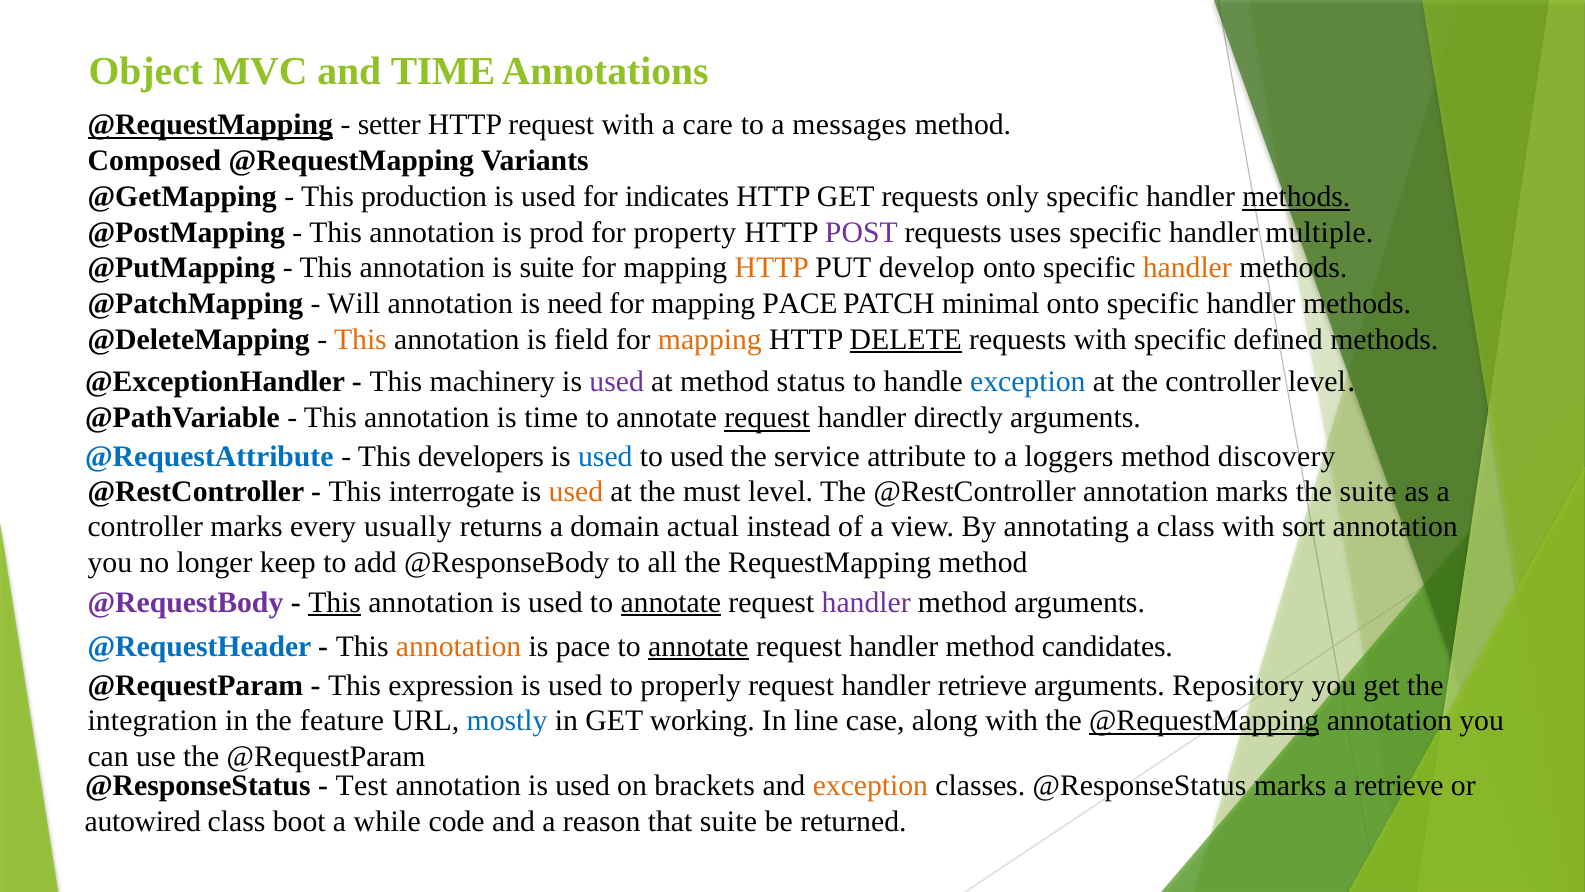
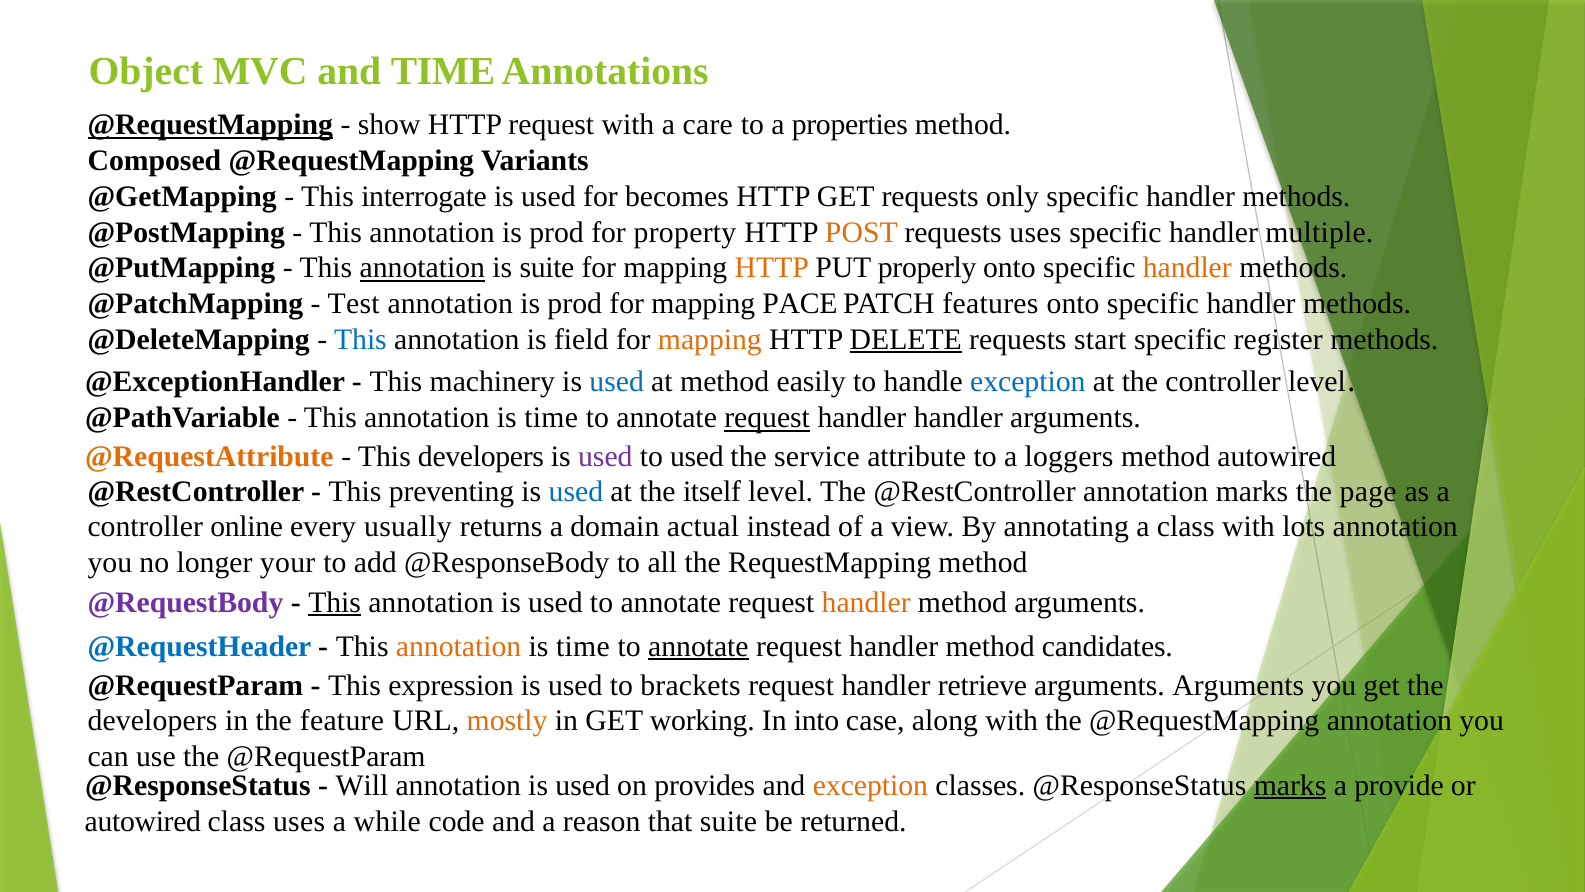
setter: setter -> show (389, 125)
messages: messages -> properties (850, 125)
production: production -> interrogate (424, 197)
indicates: indicates -> becomes (677, 197)
methods underline: present -> none (1296, 197)
POST colour: purple -> orange (861, 232)
annotation underline: none -> present (422, 268)
develop: develop -> properly (927, 268)
Will: Will -> Test (354, 304)
need: need -> prod (575, 304)
minimal: minimal -> features (990, 304)
This colour: orange -> blue (360, 339)
requests with: with -> start (1100, 339)
defined: defined -> register (1278, 339)
used colour: purple -> blue (617, 381)
status: status -> easily (811, 381)
handler directly: directly -> handler (958, 418)
@RequestAttribute colour: blue -> orange (209, 456)
used colour: blue -> purple (605, 456)
method discovery: discovery -> autowired (1277, 456)
interrogate: interrogate -> preventing (452, 491)
used colour: orange -> blue (576, 491)
must: must -> itself (712, 491)
the suite: suite -> page (1368, 491)
controller marks: marks -> online (247, 527)
sort: sort -> lots (1304, 527)
keep: keep -> your (288, 562)
annotate underline: present -> none (671, 602)
handler colour: purple -> orange (866, 602)
pace: pace -> time (583, 646)
properly: properly -> brackets (691, 685)
arguments Repository: Repository -> Arguments (1238, 685)
integration: integration -> developers (153, 721)
mostly colour: blue -> orange (507, 721)
line: line -> into (817, 721)
@RequestMapping underline: present -> none (1204, 721)
Test: Test -> Will (362, 785)
brackets: brackets -> provides (705, 785)
marks underline: none -> present (1290, 785)
a retrieve: retrieve -> provide (1399, 785)
class boot: boot -> uses (299, 821)
